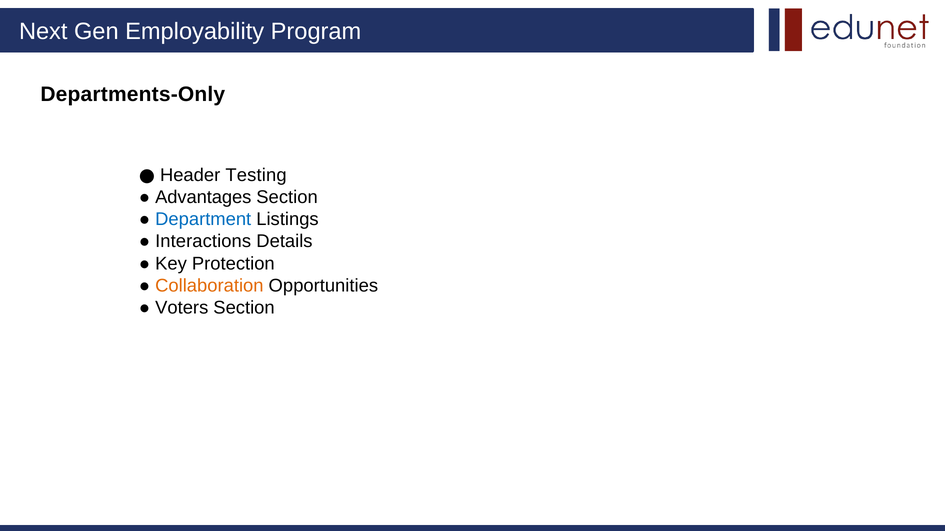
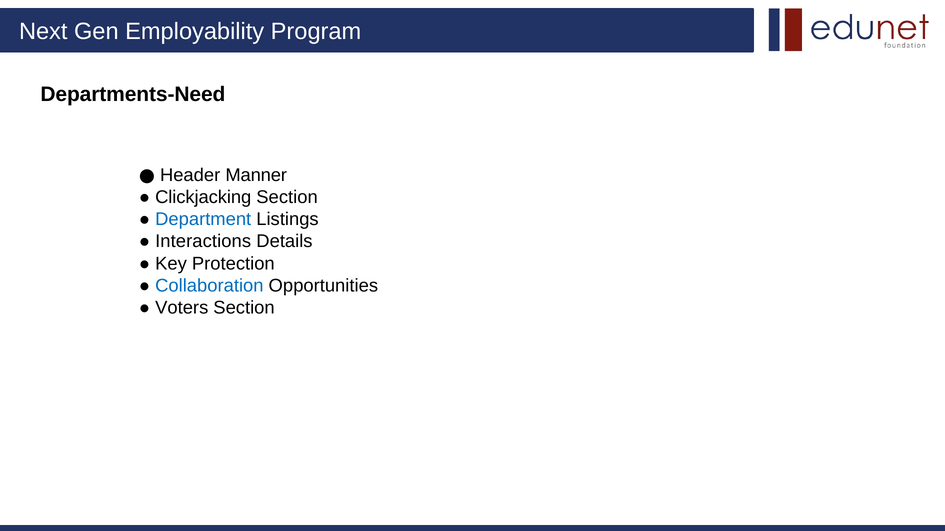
Departments-Only: Departments-Only -> Departments-Need (133, 94)
Testing: Testing -> Manner (256, 175)
Advantages: Advantages -> Clickjacking (203, 198)
Collaboration colour: orange -> blue (209, 286)
